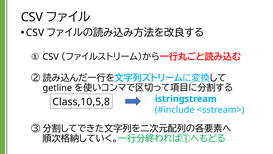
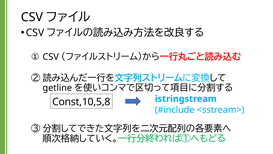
Class,10,5,8: Class,10,5,8 -> Const,10,5,8 (81, 102)
